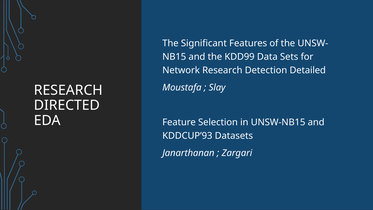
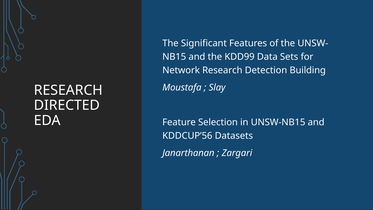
Detailed: Detailed -> Building (308, 70)
KDDCUP’93: KDDCUP’93 -> KDDCUP’56 (187, 136)
